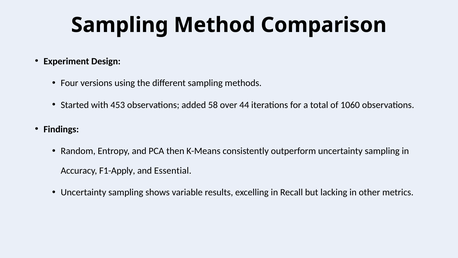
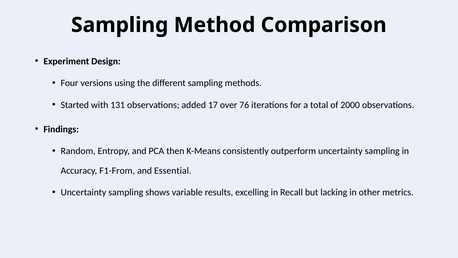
453: 453 -> 131 (118, 105)
58: 58 -> 17 (213, 105)
44: 44 -> 76 (244, 105)
1060: 1060 -> 2000 (350, 105)
F1-Apply: F1-Apply -> F1-From (117, 170)
